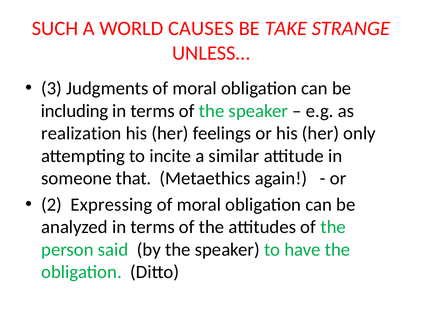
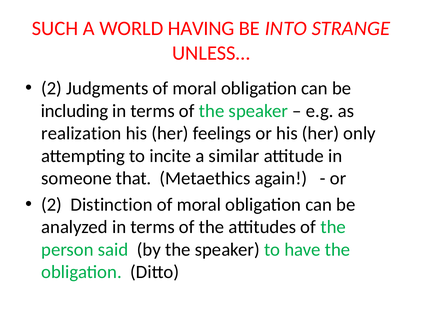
CAUSES: CAUSES -> HAVING (201, 29)
TAKE: TAKE -> INTO (286, 29)
3: 3 -> 2 (52, 89)
Expressing: Expressing -> Distinction (111, 205)
